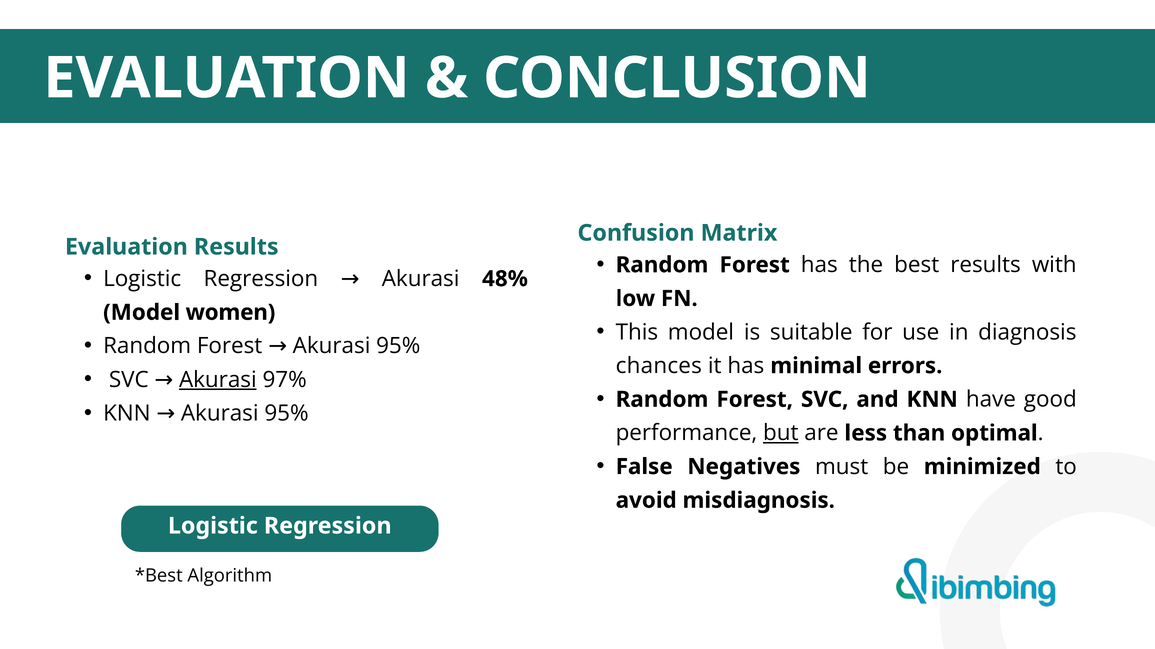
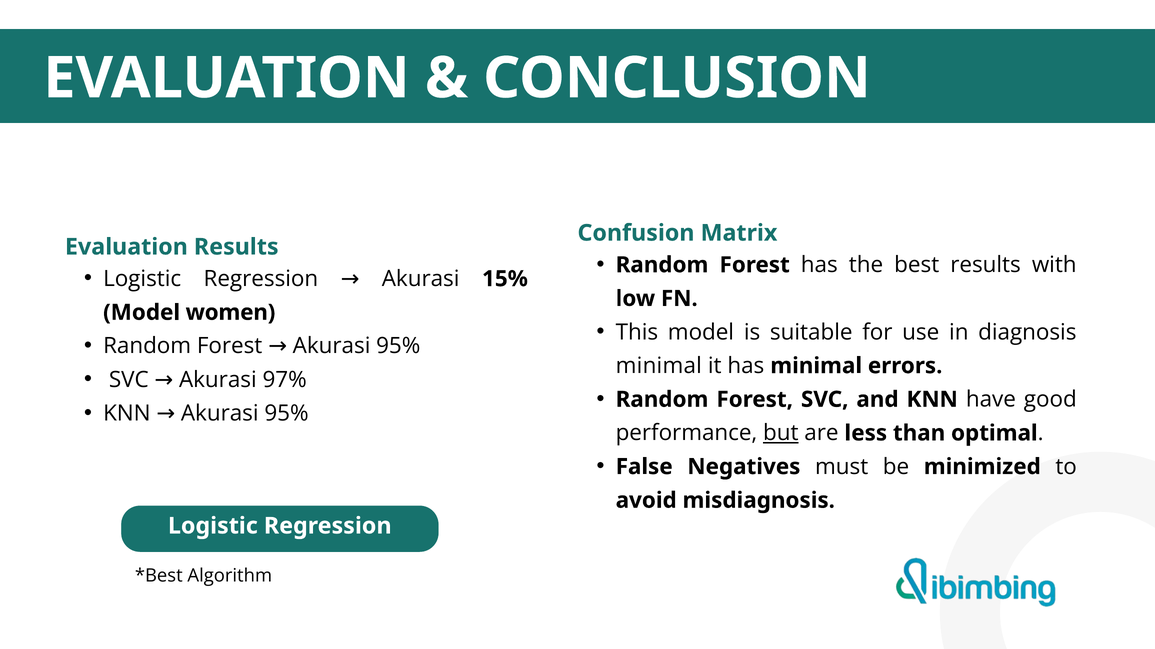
48%: 48% -> 15% (505, 279)
chances: chances -> minimal (659, 366)
Akurasi underline: present -> none (218, 380)
